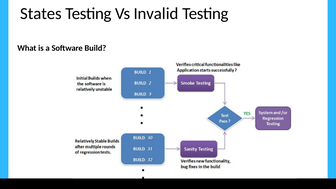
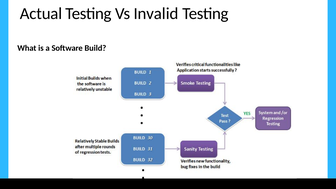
States: States -> Actual (41, 14)
